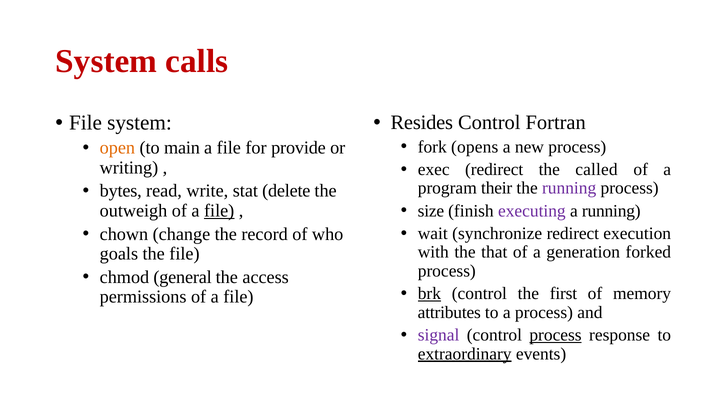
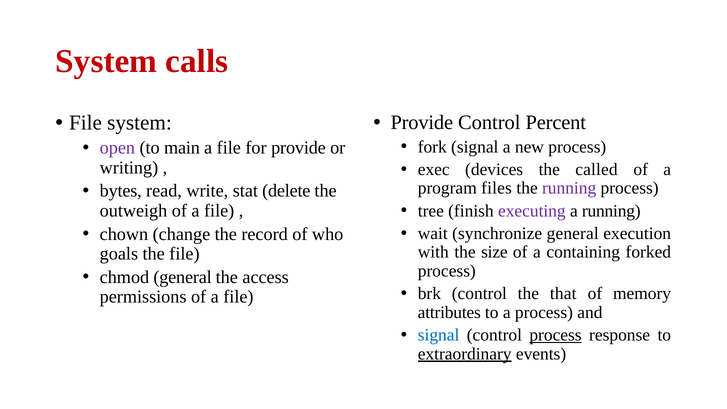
Resides: Resides -> Provide (422, 123)
Fortran: Fortran -> Percent (556, 123)
fork opens: opens -> signal (475, 147)
open colour: orange -> purple (117, 148)
exec redirect: redirect -> devices (494, 169)
their: their -> files (497, 188)
size: size -> tree (431, 211)
file underline: present -> none (219, 211)
synchronize redirect: redirect -> general (573, 233)
that: that -> size (494, 252)
generation: generation -> containing (583, 252)
brk underline: present -> none (429, 294)
first: first -> that (563, 294)
signal colour: purple -> blue (439, 335)
